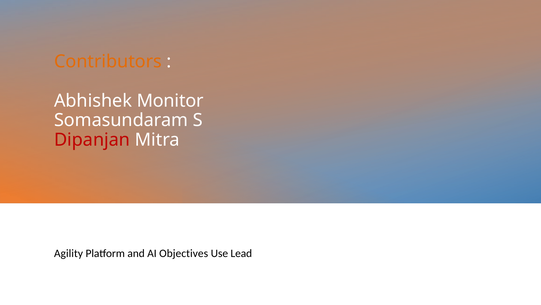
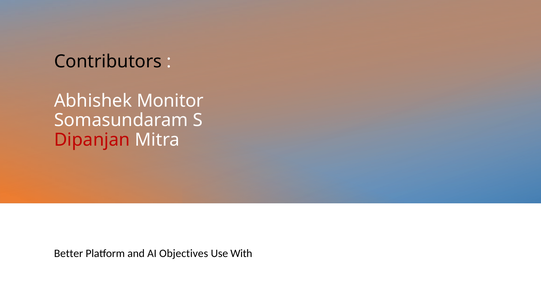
Contributors colour: orange -> black (108, 62)
Agility: Agility -> Better (69, 253)
Lead: Lead -> With (241, 253)
